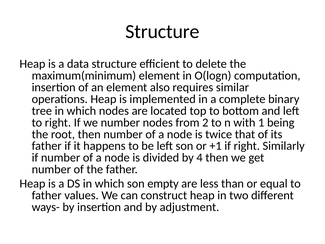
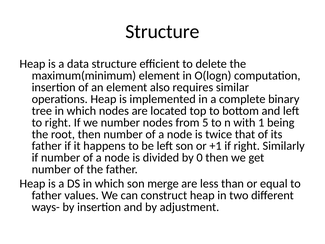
2: 2 -> 5 (205, 122)
4: 4 -> 0 (200, 158)
empty: empty -> merge (163, 183)
